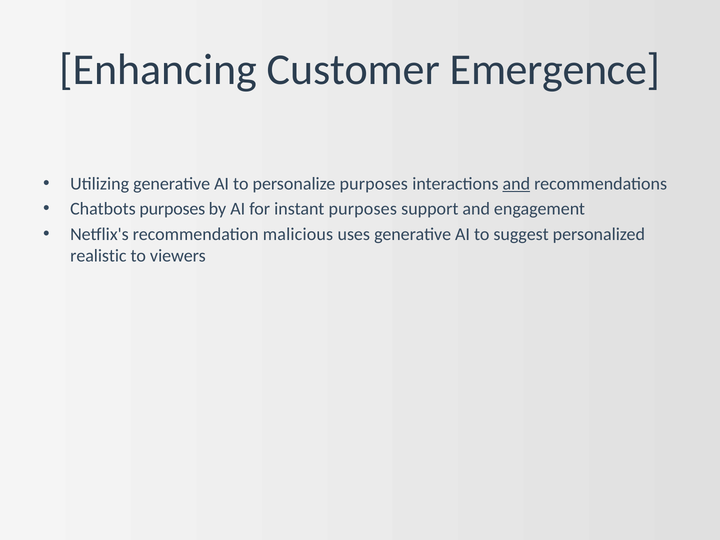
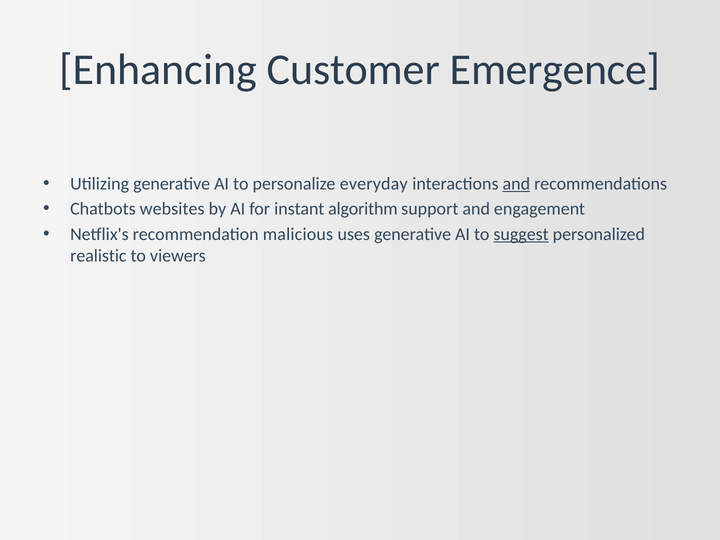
personalize purposes: purposes -> everyday (374, 184)
Chatbots purposes: purposes -> websites (172, 209)
instant purposes: purposes -> algorithm (363, 209)
suggest underline: none -> present (521, 234)
